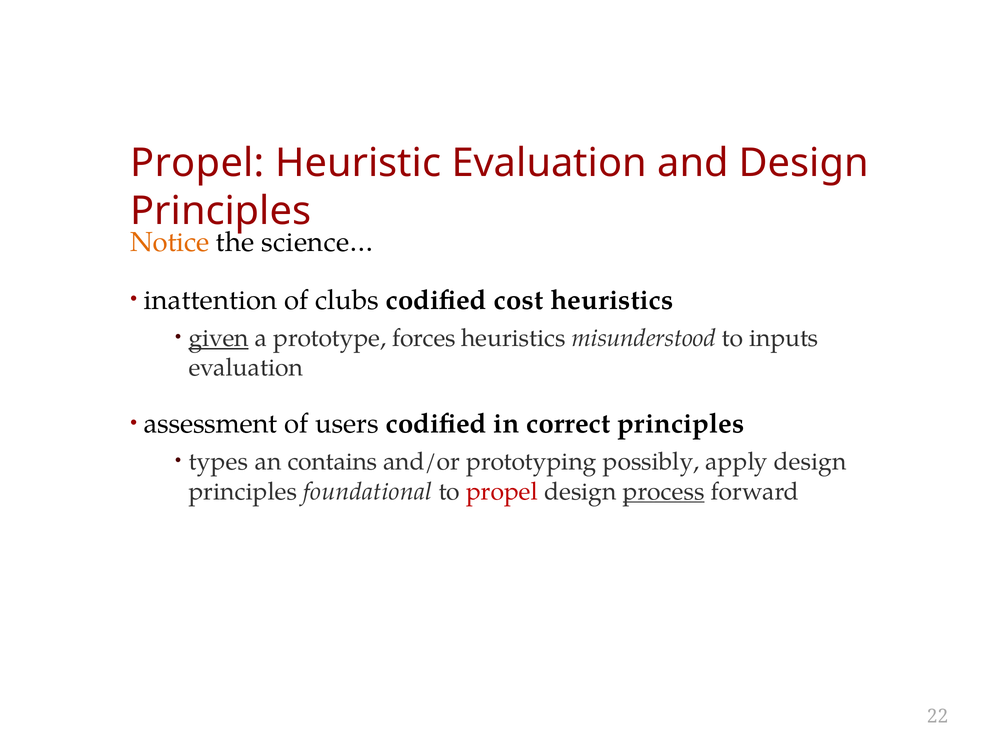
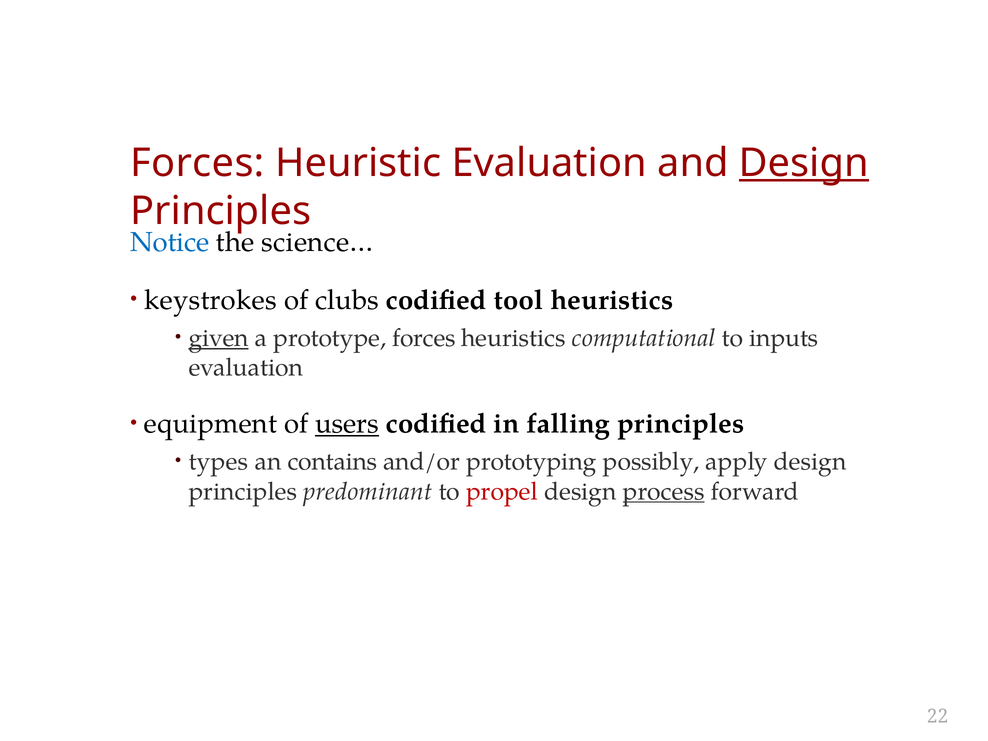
Propel: Propel -> Forces (197, 163)
Design underline: none -> present (804, 163)
Notice colour: orange -> blue (170, 242)
inattention: inattention -> keystrokes (210, 300)
cost: cost -> tool (519, 300)
misunderstood: misunderstood -> computational (644, 338)
assessment: assessment -> equipment (210, 424)
users underline: none -> present (347, 424)
correct: correct -> falling (568, 424)
foundational: foundational -> predominant (368, 491)
